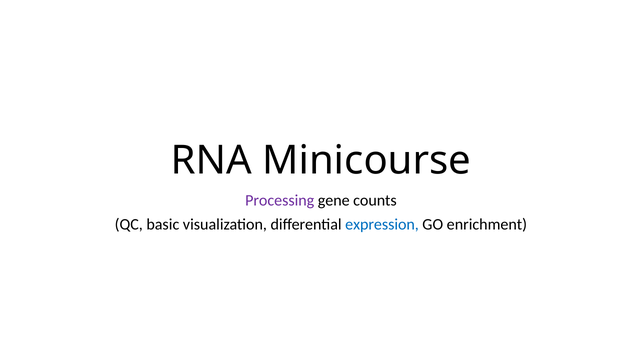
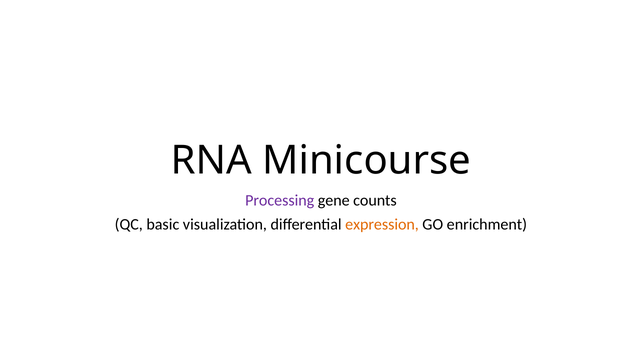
expression colour: blue -> orange (382, 225)
